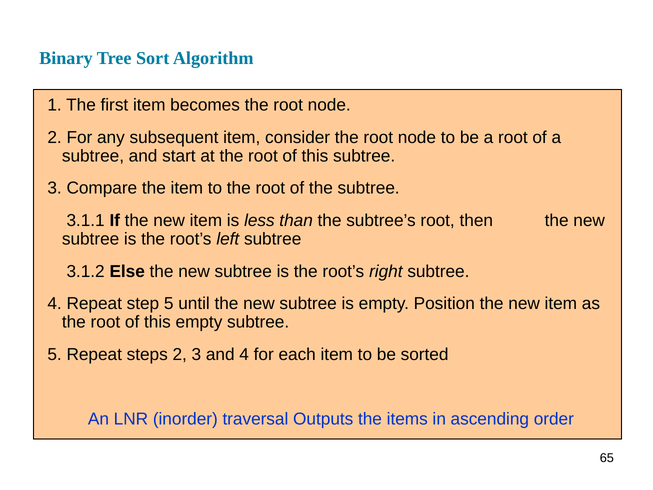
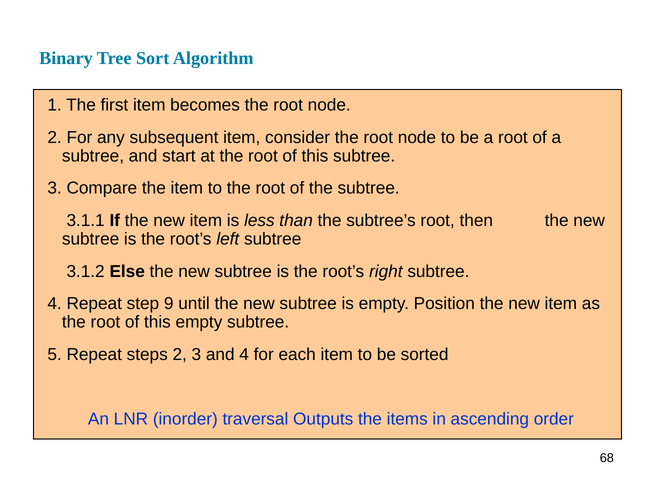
step 5: 5 -> 9 (169, 303)
65: 65 -> 68 (607, 458)
